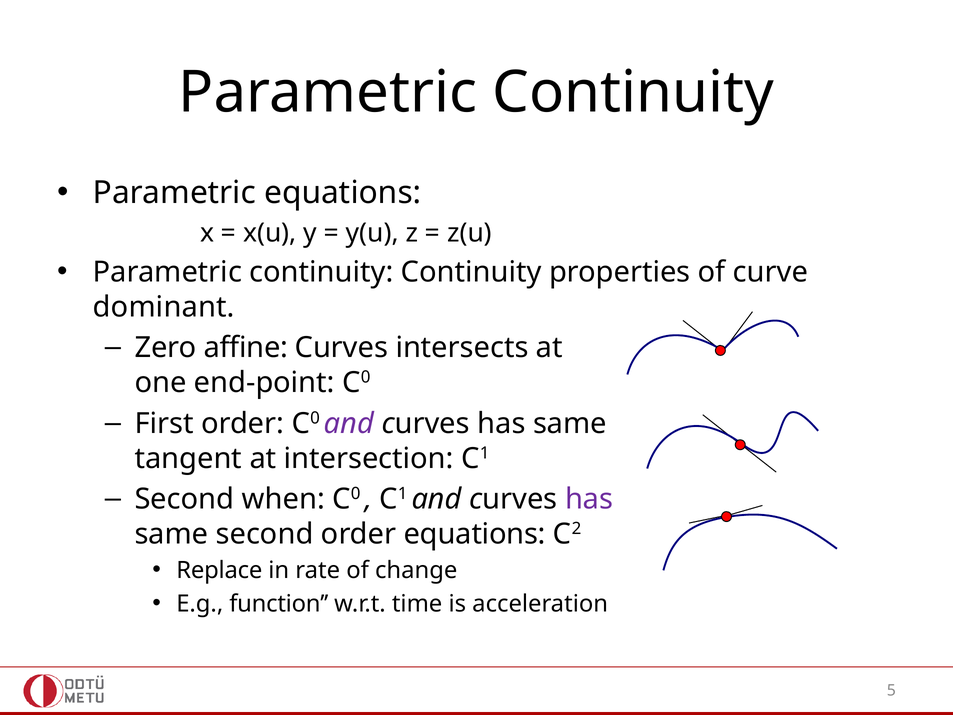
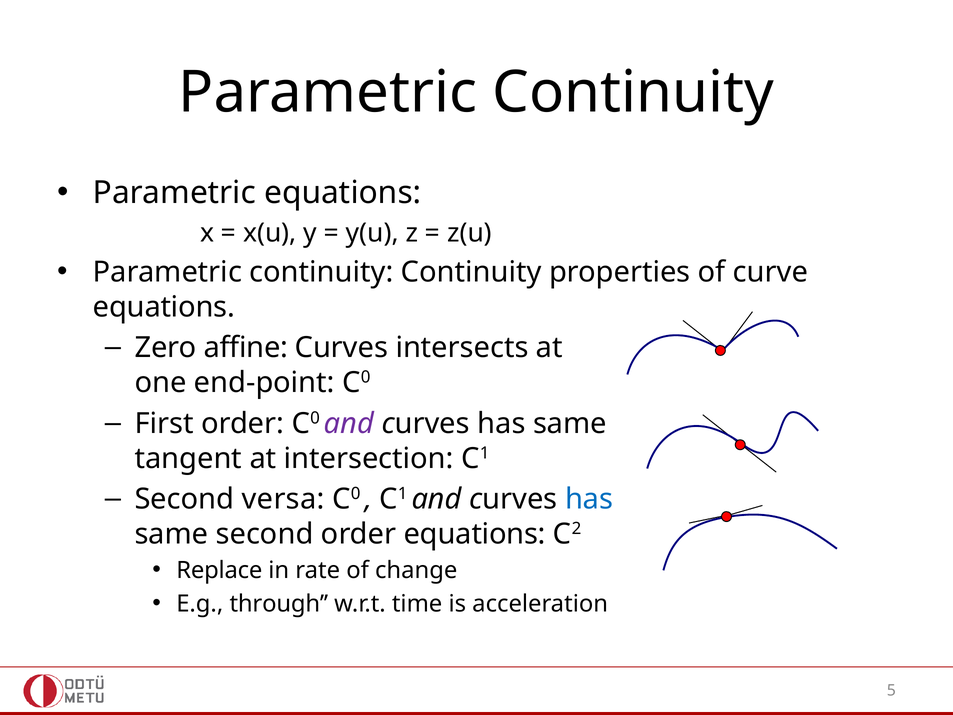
dominant: dominant -> equations (164, 307)
when: when -> versa (283, 499)
has colour: purple -> blue (589, 499)
function: function -> through (279, 604)
